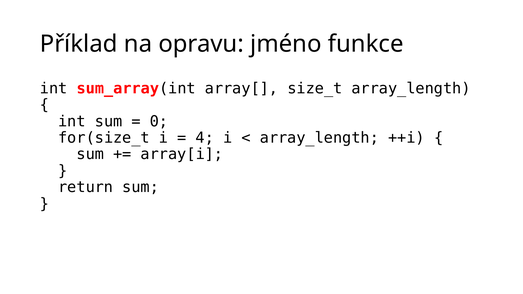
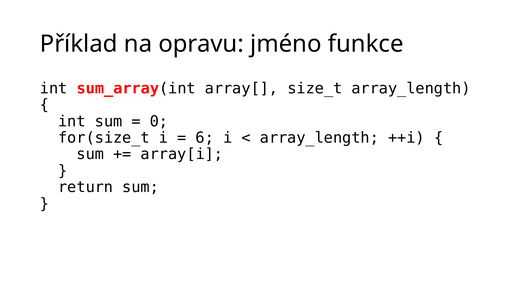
4: 4 -> 6 (205, 138)
